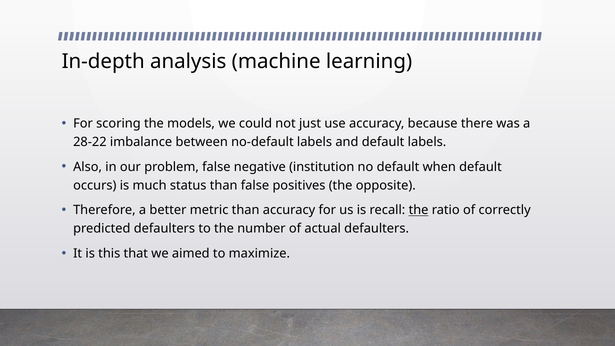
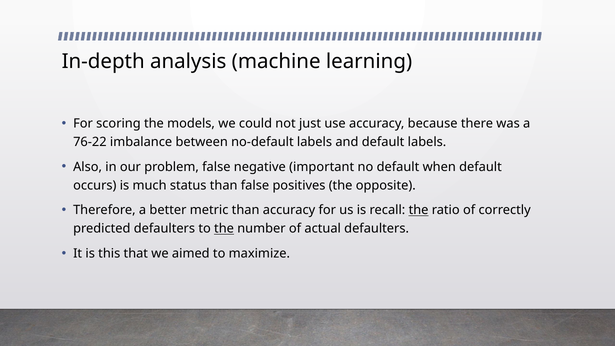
28-22: 28-22 -> 76-22 (90, 142)
institution: institution -> important (322, 167)
the underline: none -> present (224, 229)
